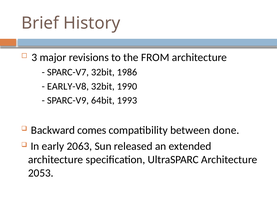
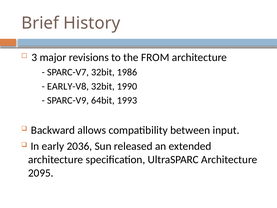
comes: comes -> allows (92, 130)
done: done -> input (226, 130)
2063: 2063 -> 2036 (79, 146)
2053: 2053 -> 2095 (41, 173)
